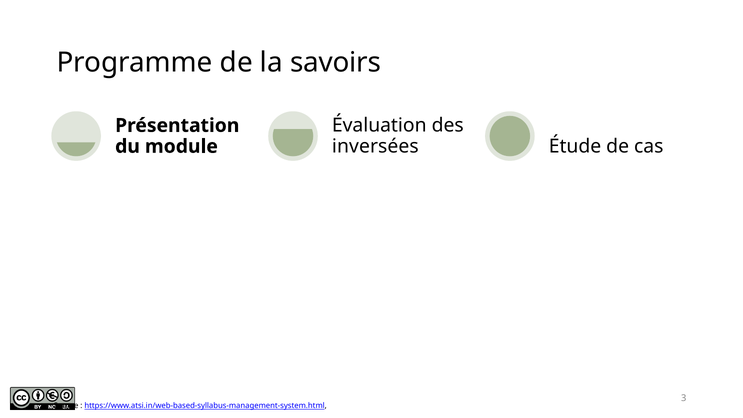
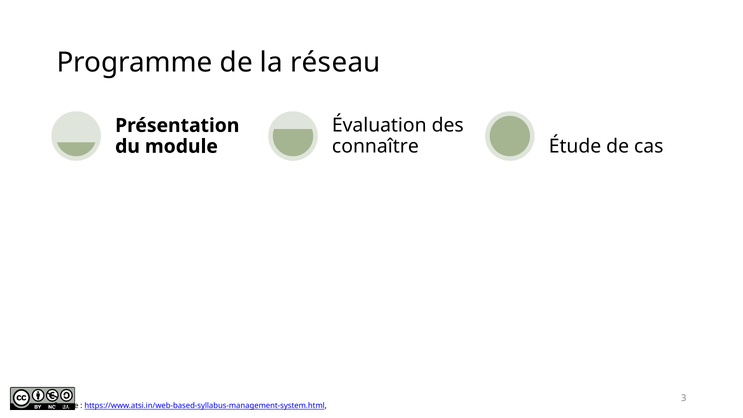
savoirs: savoirs -> réseau (335, 62)
inversées: inversées -> connaître (375, 146)
